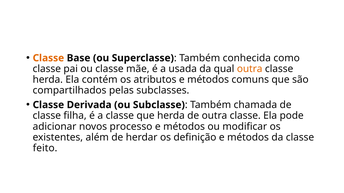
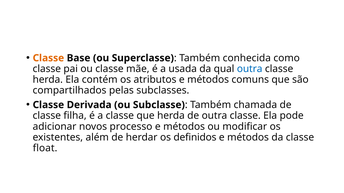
outra colour: orange -> blue (250, 69)
definição: definição -> definidos (195, 138)
feito: feito -> float (45, 148)
